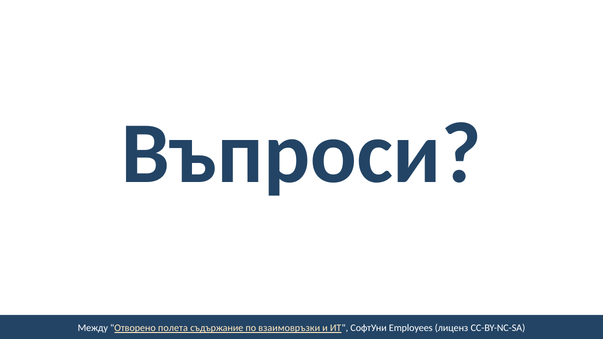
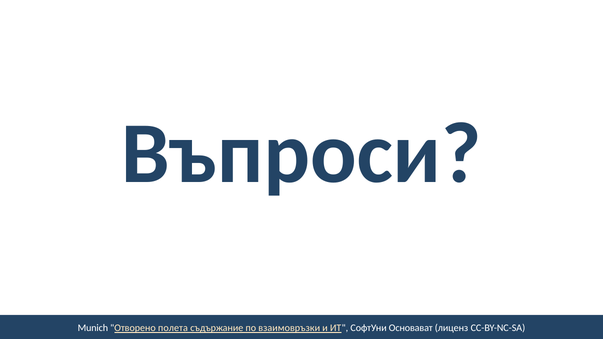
Между: Между -> Munich (93, 328)
Employees: Employees -> Основават (411, 328)
